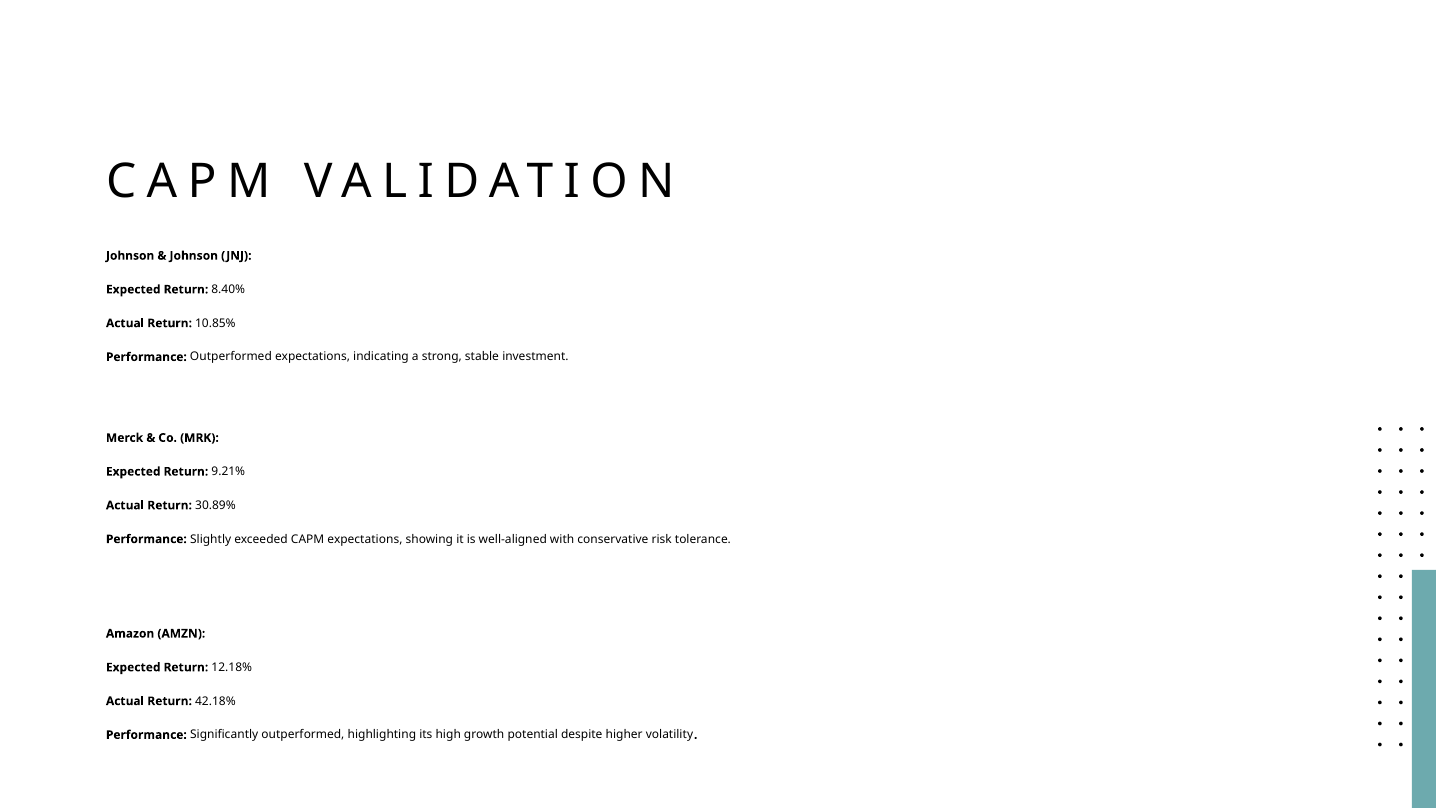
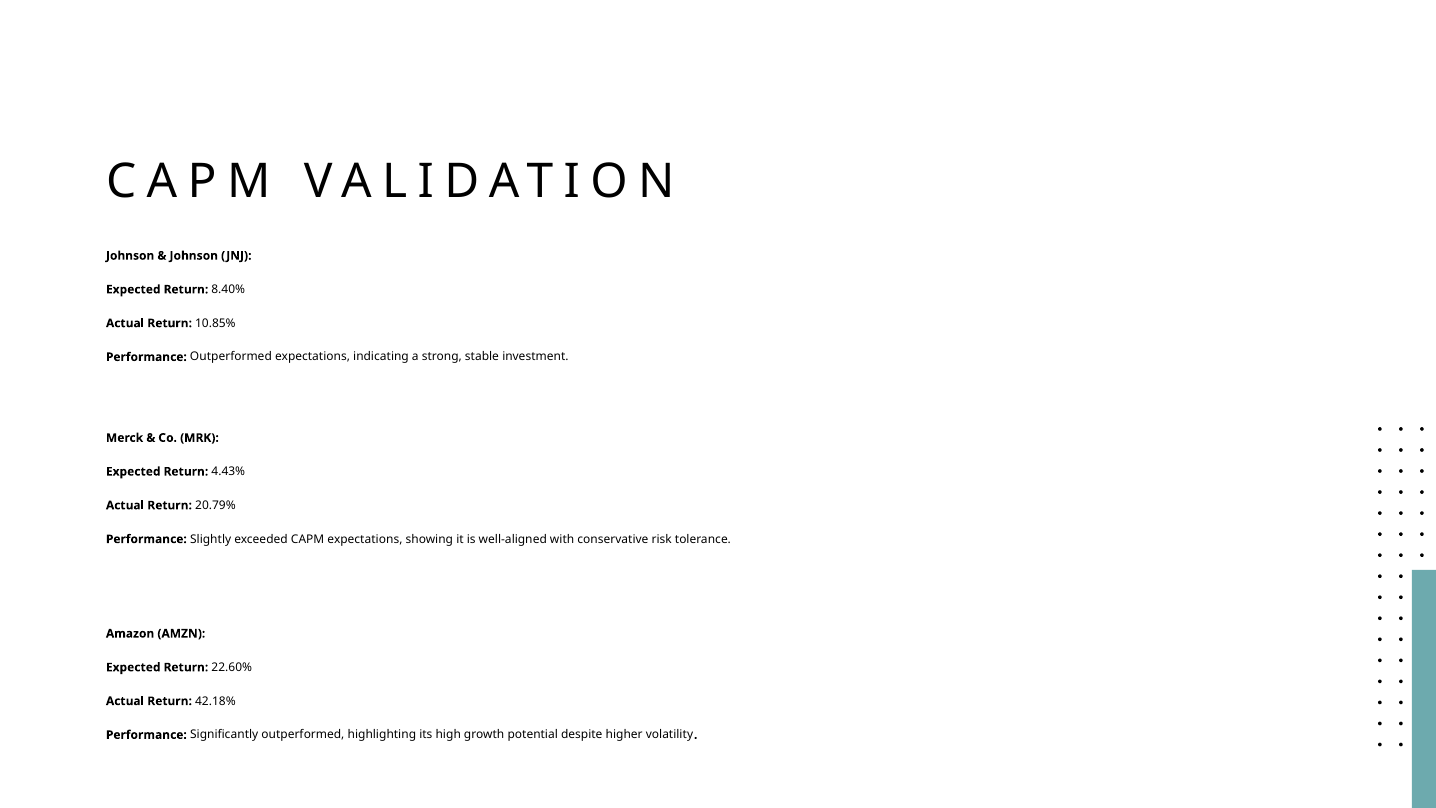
9.21%: 9.21% -> 4.43% (228, 471)
30.89%: 30.89% -> 20.79% (215, 505)
12.18%: 12.18% -> 22.60% (232, 667)
